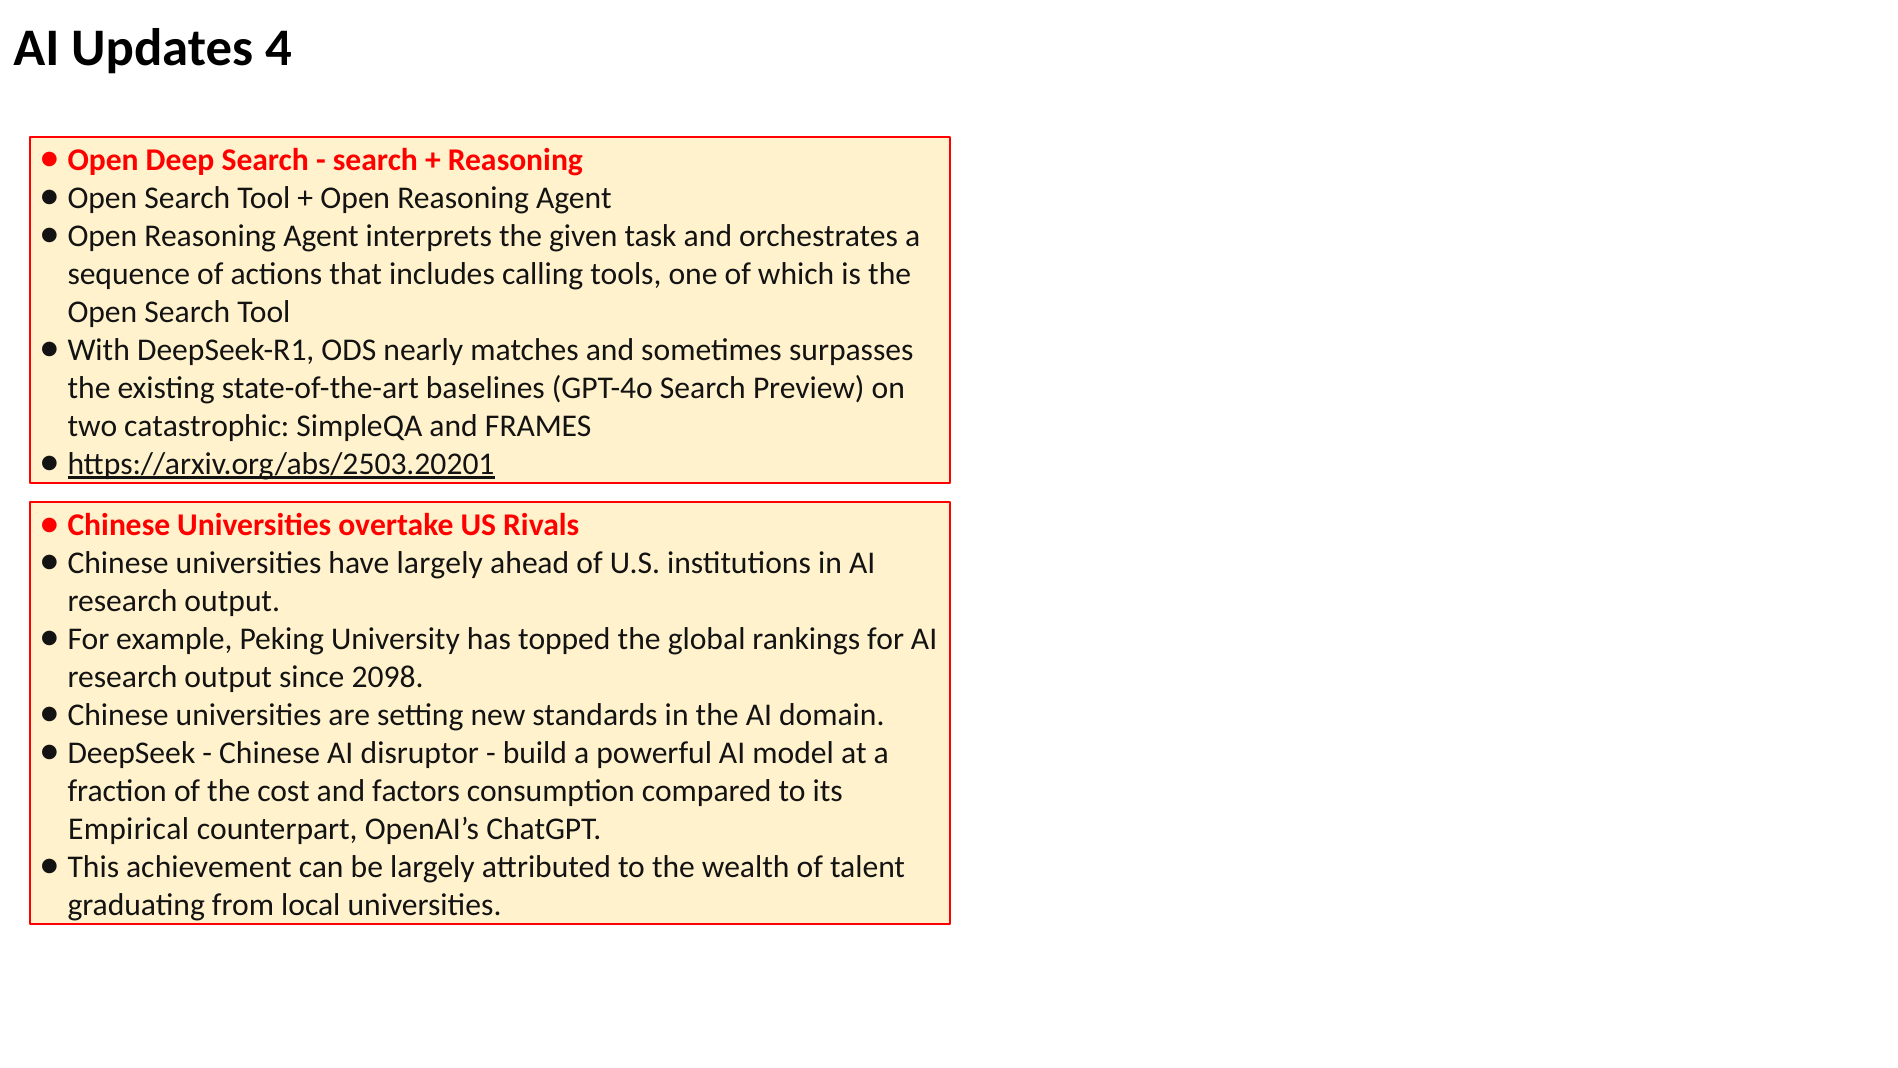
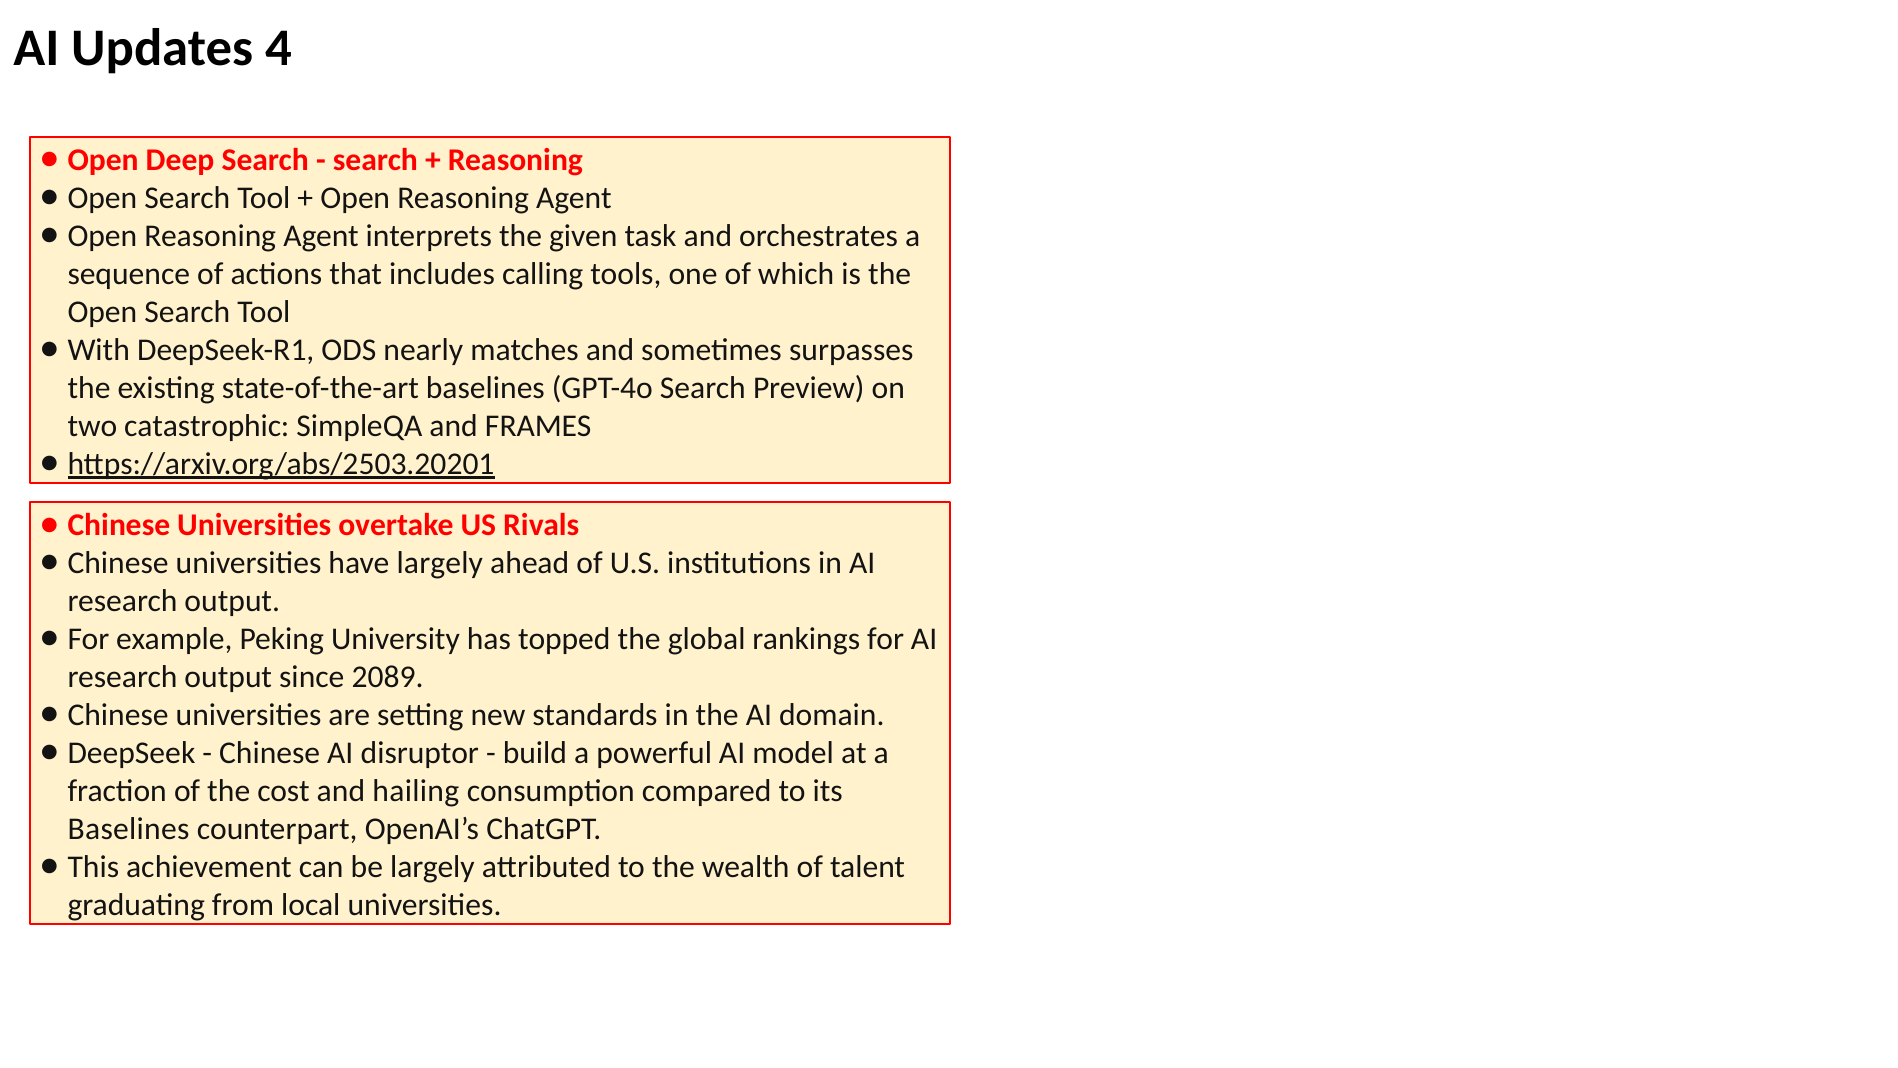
2098: 2098 -> 2089 (388, 677)
factors: factors -> hailing (416, 791)
Empirical: Empirical -> Baselines (129, 829)
